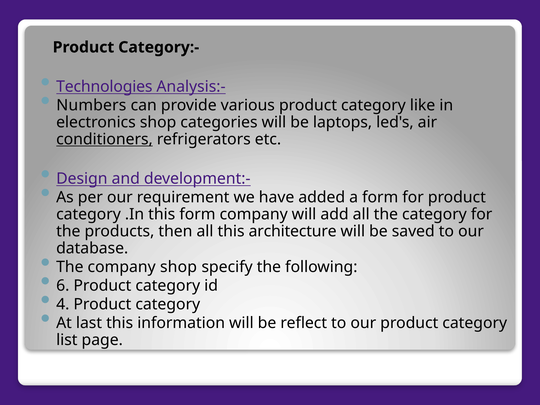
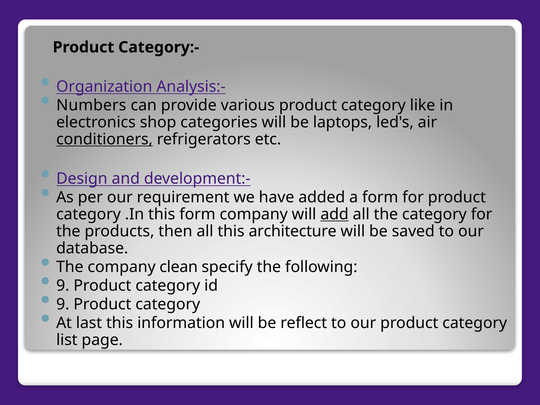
Technologies: Technologies -> Organization (104, 87)
add underline: none -> present (335, 214)
company shop: shop -> clean (179, 267)
6: 6 -> 9 (63, 286)
4: 4 -> 9 (63, 304)
